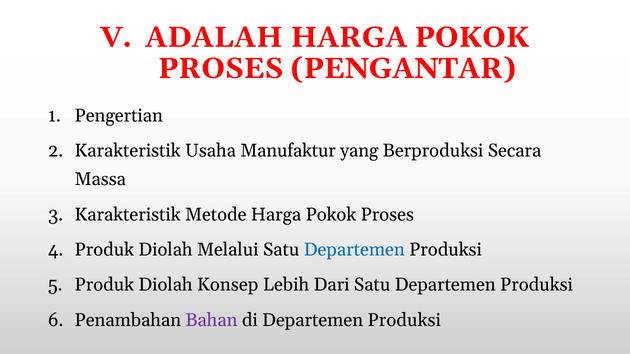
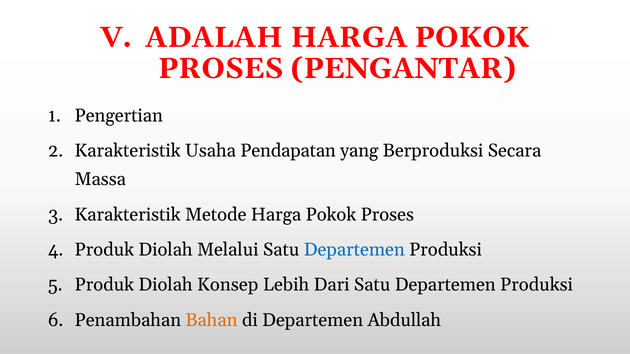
Manufaktur: Manufaktur -> Pendapatan (288, 151)
Bahan colour: purple -> orange (212, 320)
di Departemen Produksi: Produksi -> Abdullah (404, 320)
